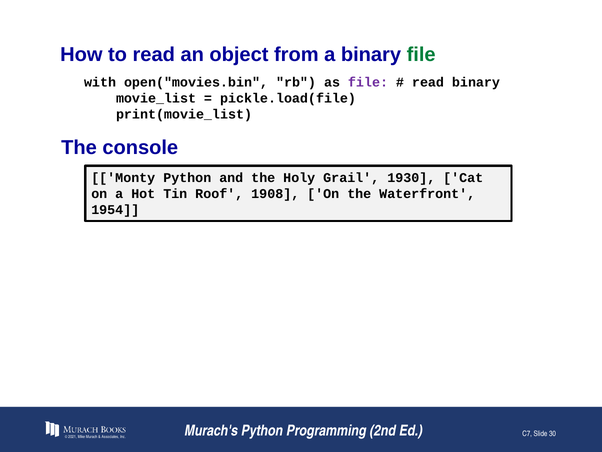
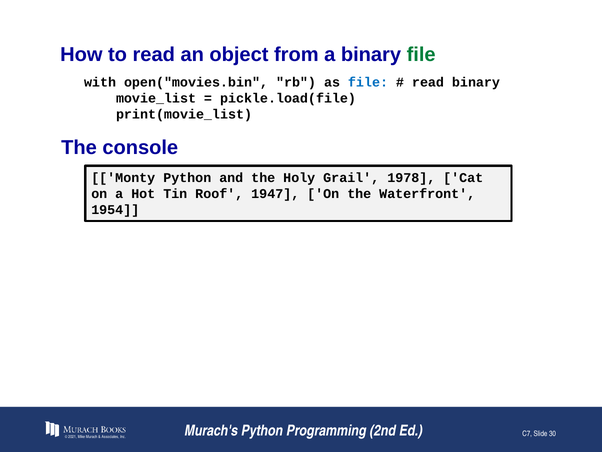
file colour: purple -> blue (368, 82)
1930: 1930 -> 1978 (411, 178)
1908: 1908 -> 1947 (275, 194)
